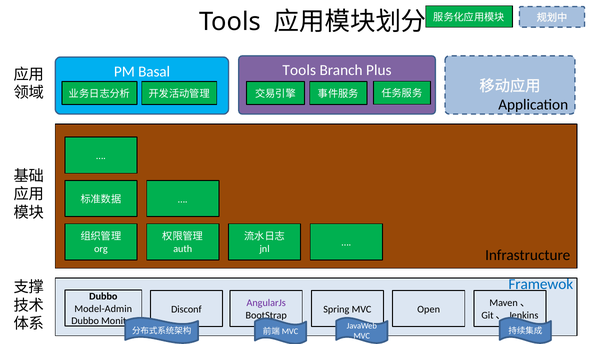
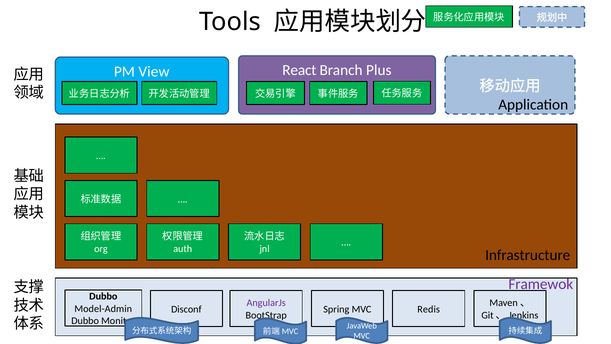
Tools: Tools -> React (299, 70)
Basal: Basal -> View (154, 72)
Framewok colour: blue -> purple (541, 284)
Open: Open -> Redis (429, 309)
